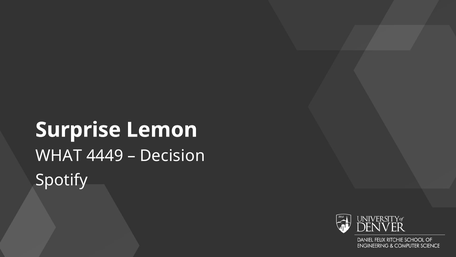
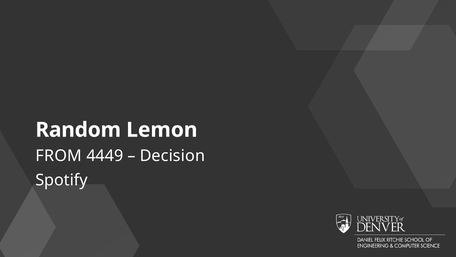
Surprise: Surprise -> Random (78, 130)
WHAT: WHAT -> FROM (59, 156)
